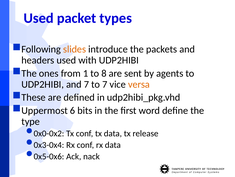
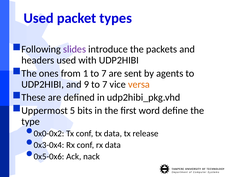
slides colour: orange -> purple (75, 49)
1 to 8: 8 -> 7 (104, 73)
and 7: 7 -> 9 (86, 84)
6: 6 -> 5 (73, 110)
